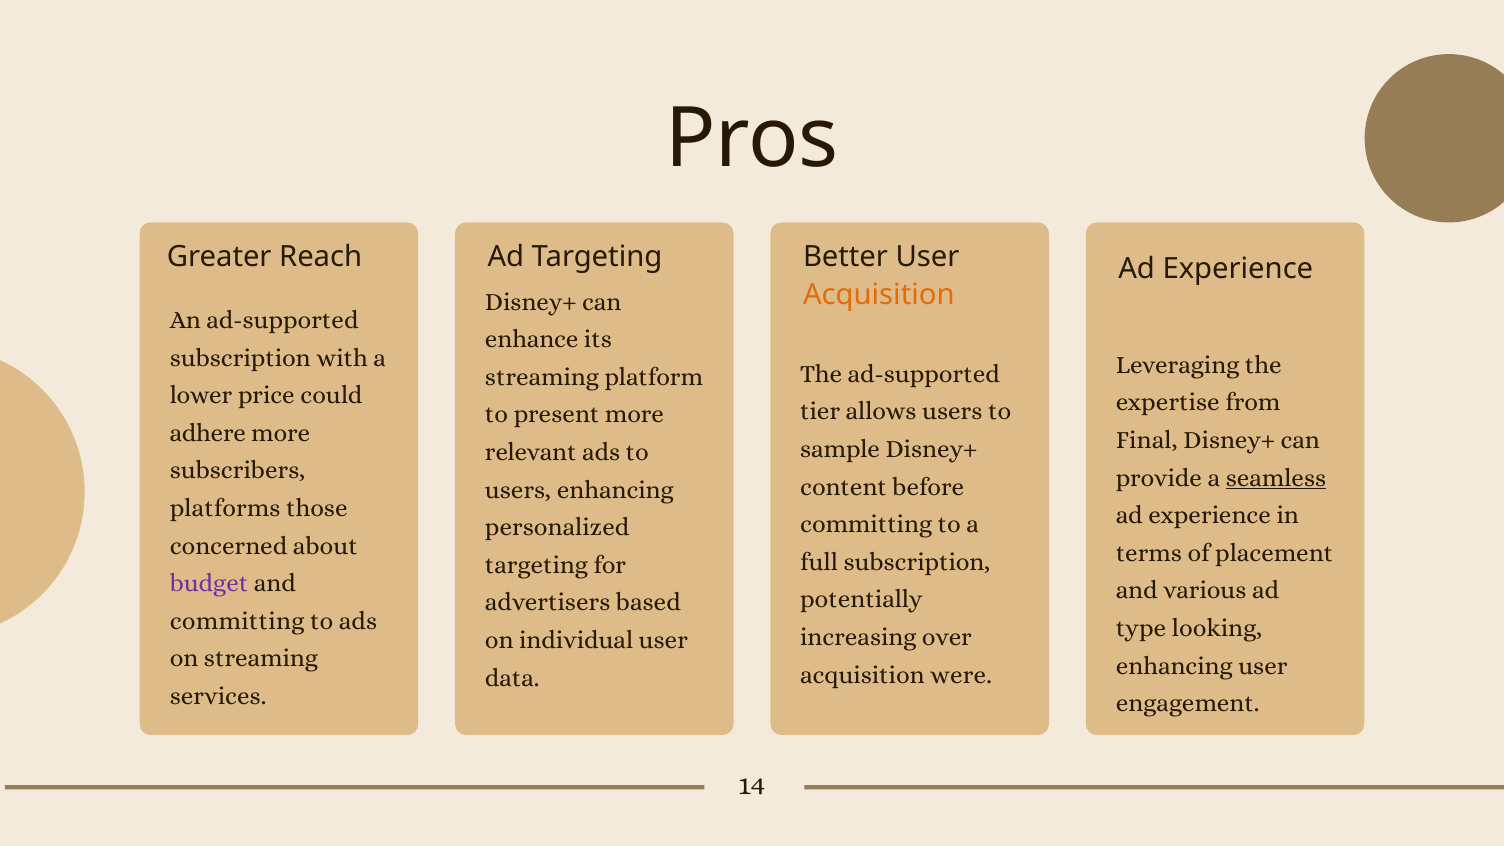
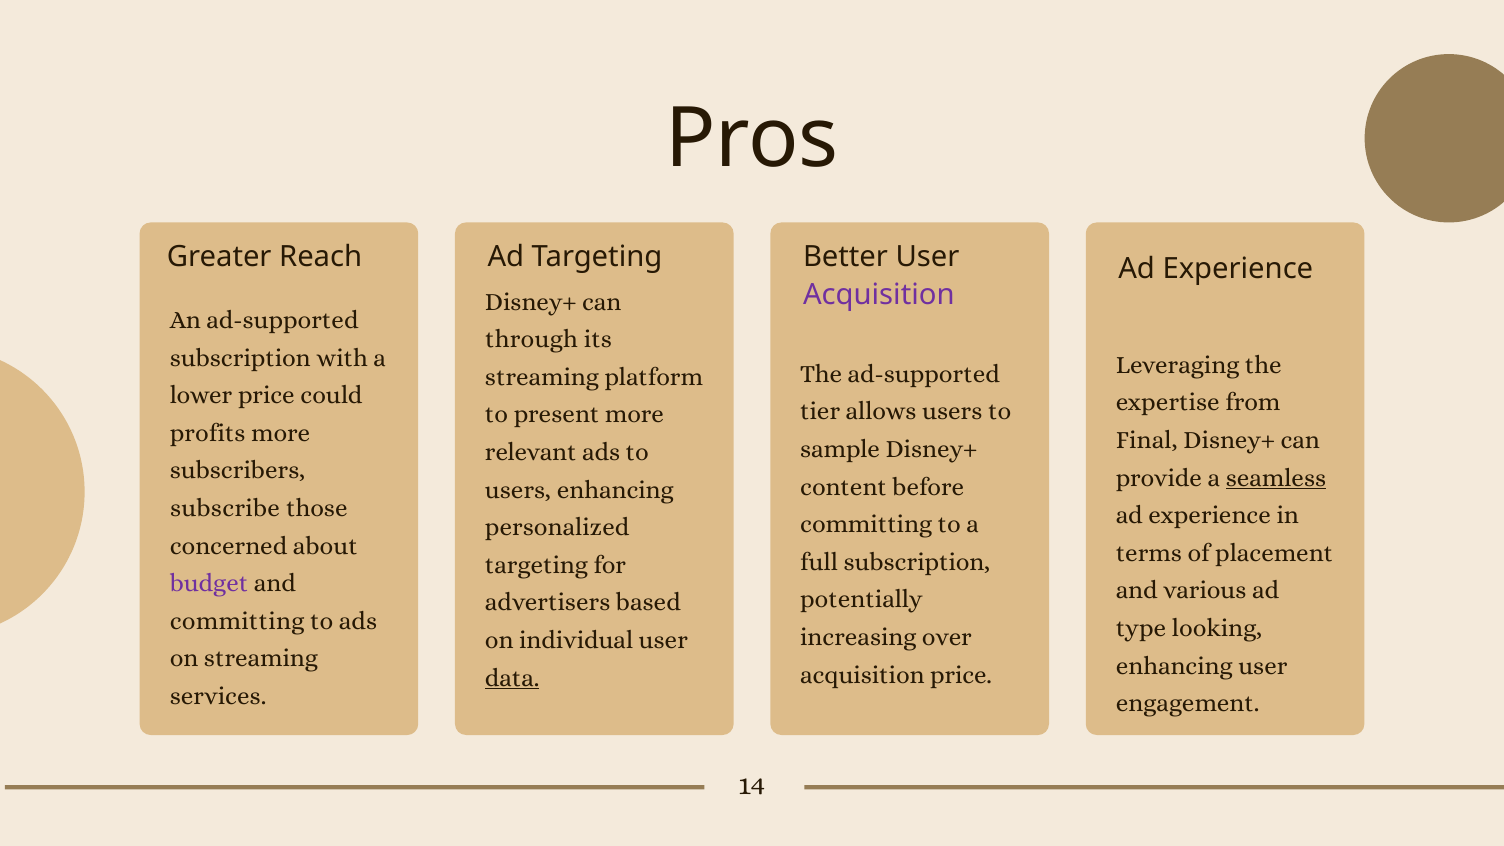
Acquisition colour: orange -> purple (879, 295)
enhance: enhance -> through (532, 339)
adhere: adhere -> profits (208, 433)
platforms: platforms -> subscribe (225, 508)
acquisition were: were -> price (961, 675)
data underline: none -> present (512, 678)
